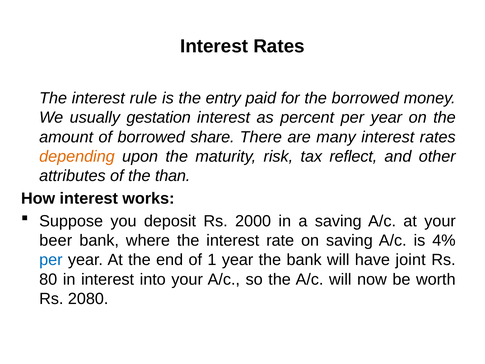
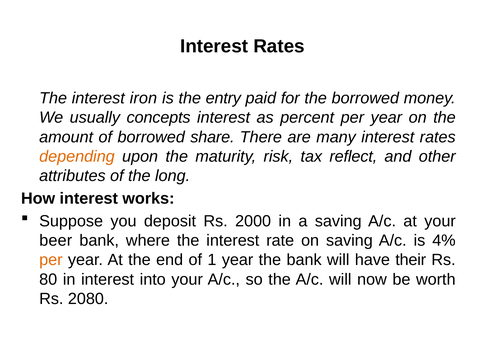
rule: rule -> iron (143, 98)
gestation: gestation -> concepts (159, 118)
than: than -> long (173, 176)
per colour: blue -> orange (51, 260)
joint: joint -> their (411, 260)
